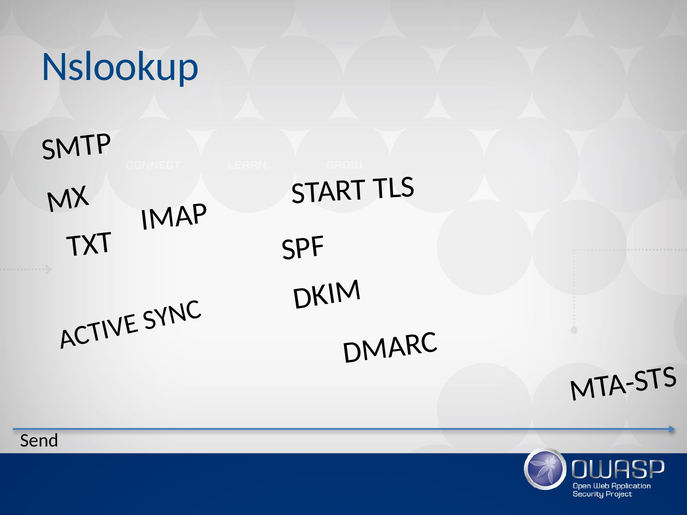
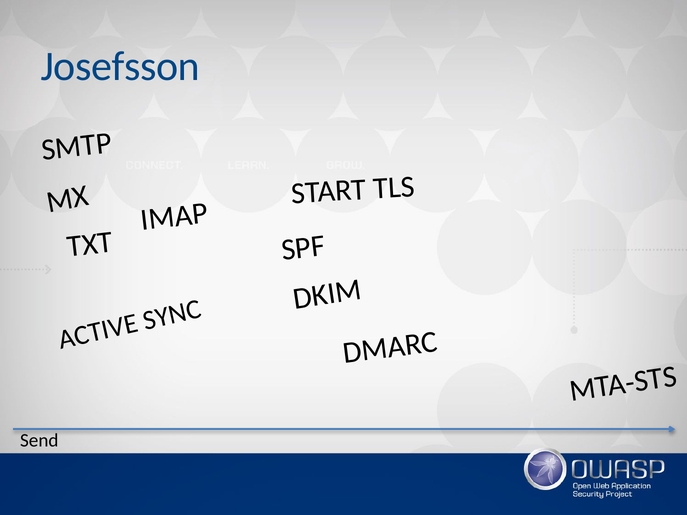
Nslookup: Nslookup -> Josefsson (120, 67)
